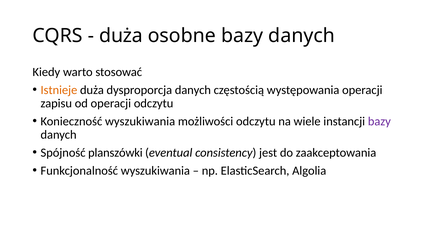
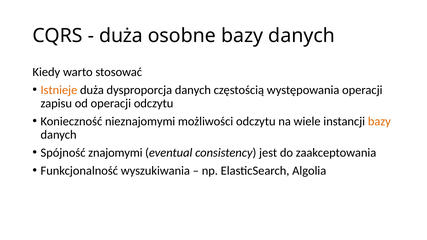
Konieczność wyszukiwania: wyszukiwania -> nieznajomymi (140, 121)
bazy colour: purple -> orange (379, 121)
planszówki: planszówki -> znajomymi (115, 153)
